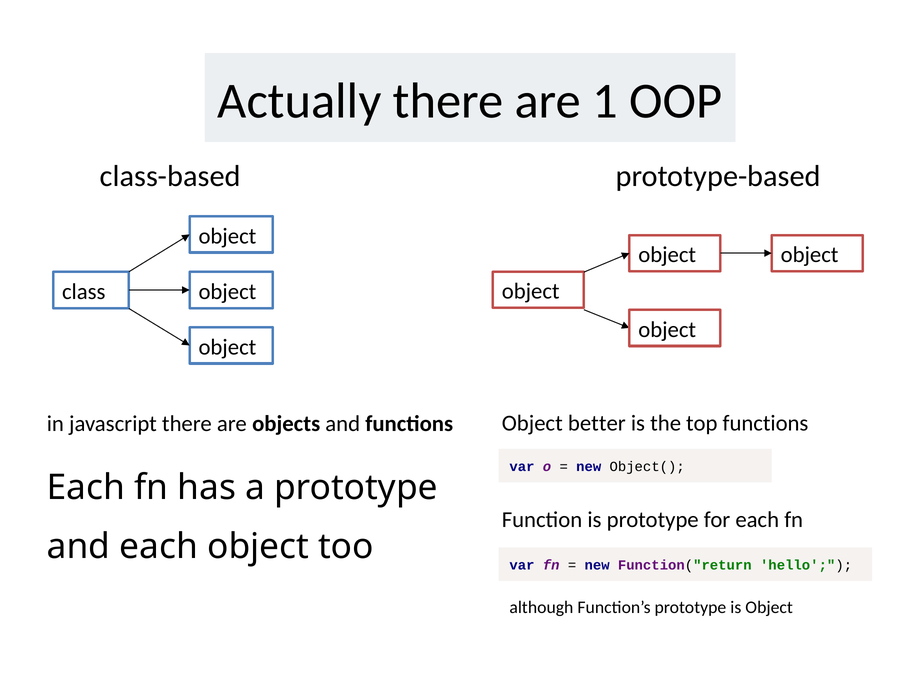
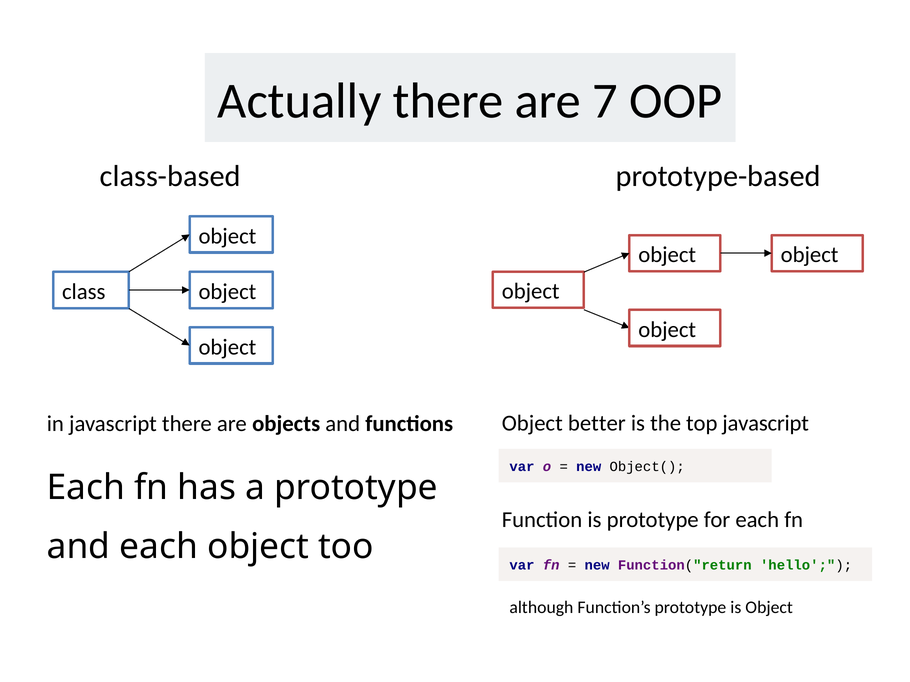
1: 1 -> 7 (605, 101)
top functions: functions -> javascript (766, 424)
